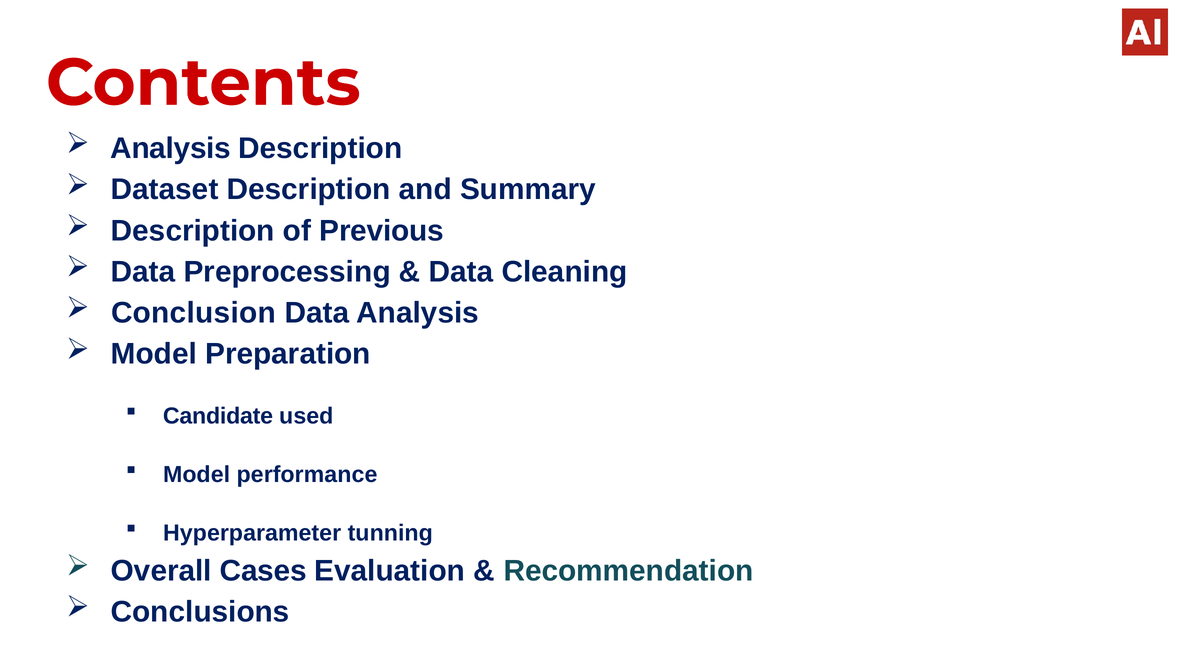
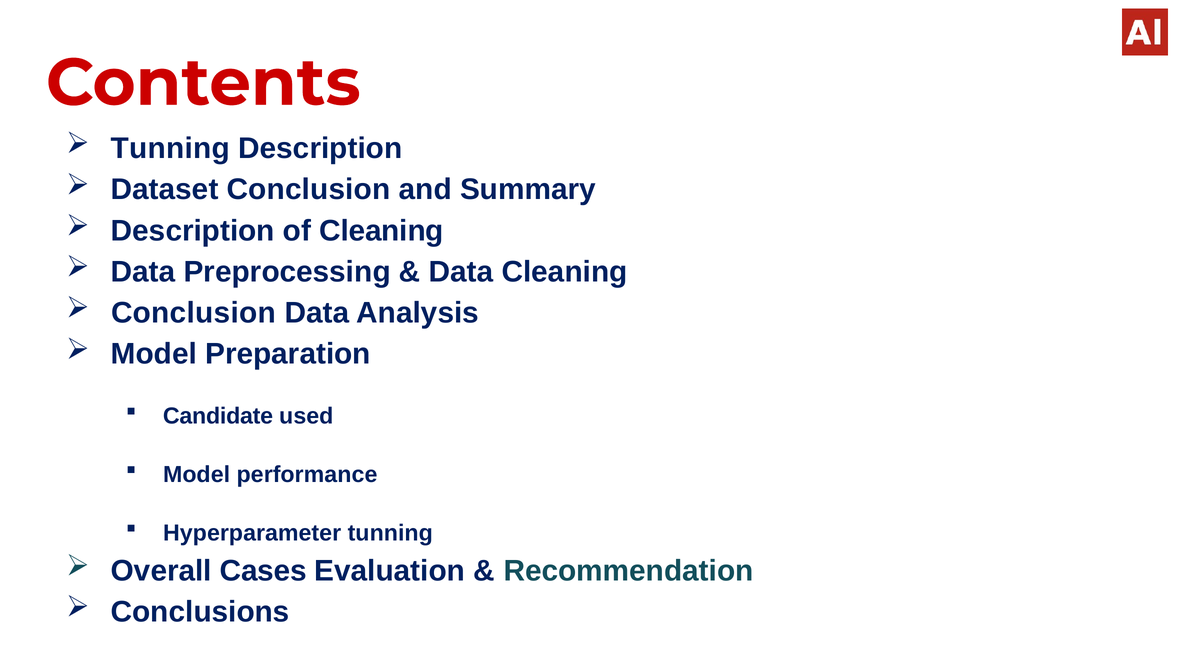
Analysis: Analysis -> Tunning (170, 148)
Dataset Description: Description -> Conclusion (309, 190)
of Previous: Previous -> Cleaning (382, 231)
